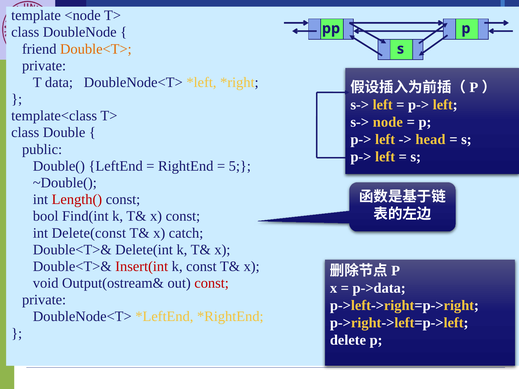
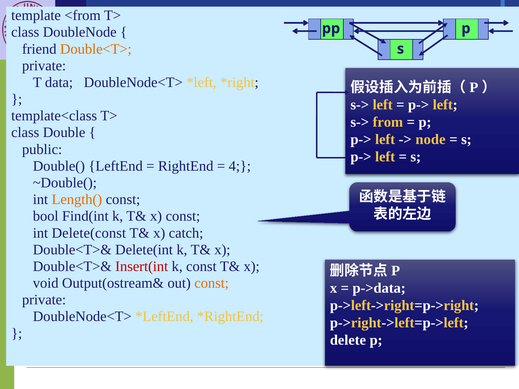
<node: <node -> <from (83, 16)
node: node -> from (388, 122)
head: head -> node (430, 139)
5: 5 -> 4 (240, 166)
Length( colour: red -> orange (77, 200)
const colour: red -> orange (212, 283)
